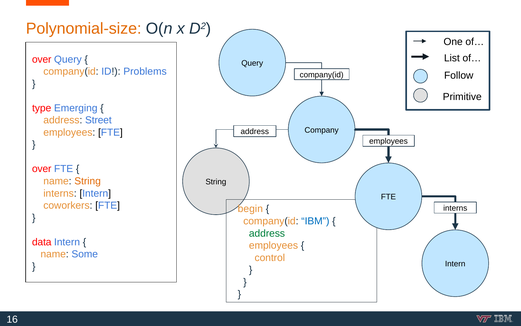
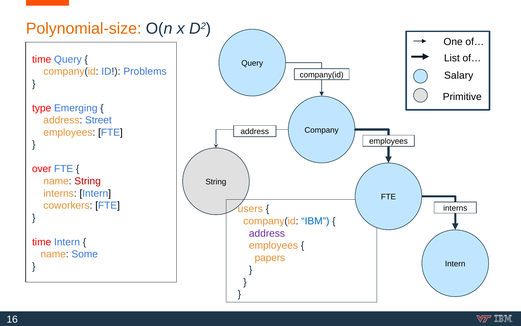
over: over -> time (42, 59)
Follow: Follow -> Salary (459, 75)
String colour: orange -> red (88, 181)
begin: begin -> users (250, 209)
address colour: green -> purple (267, 233)
data: data -> time (42, 242)
control: control -> papers (270, 257)
